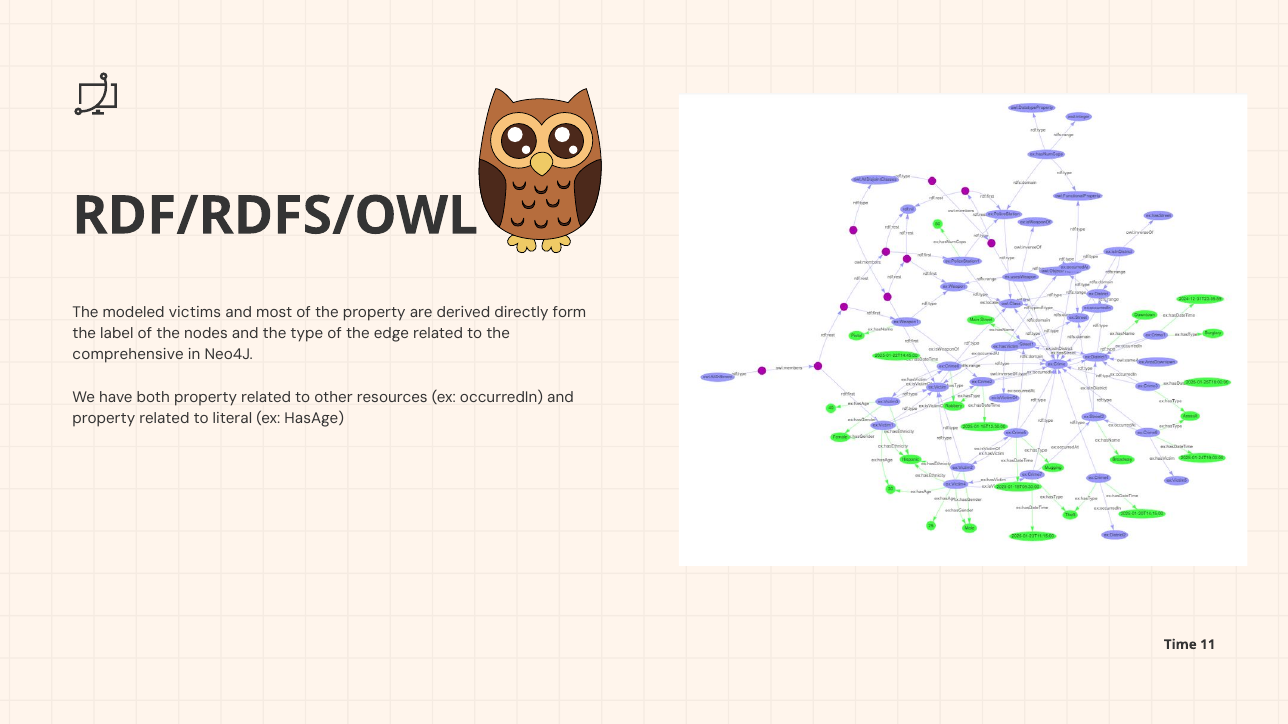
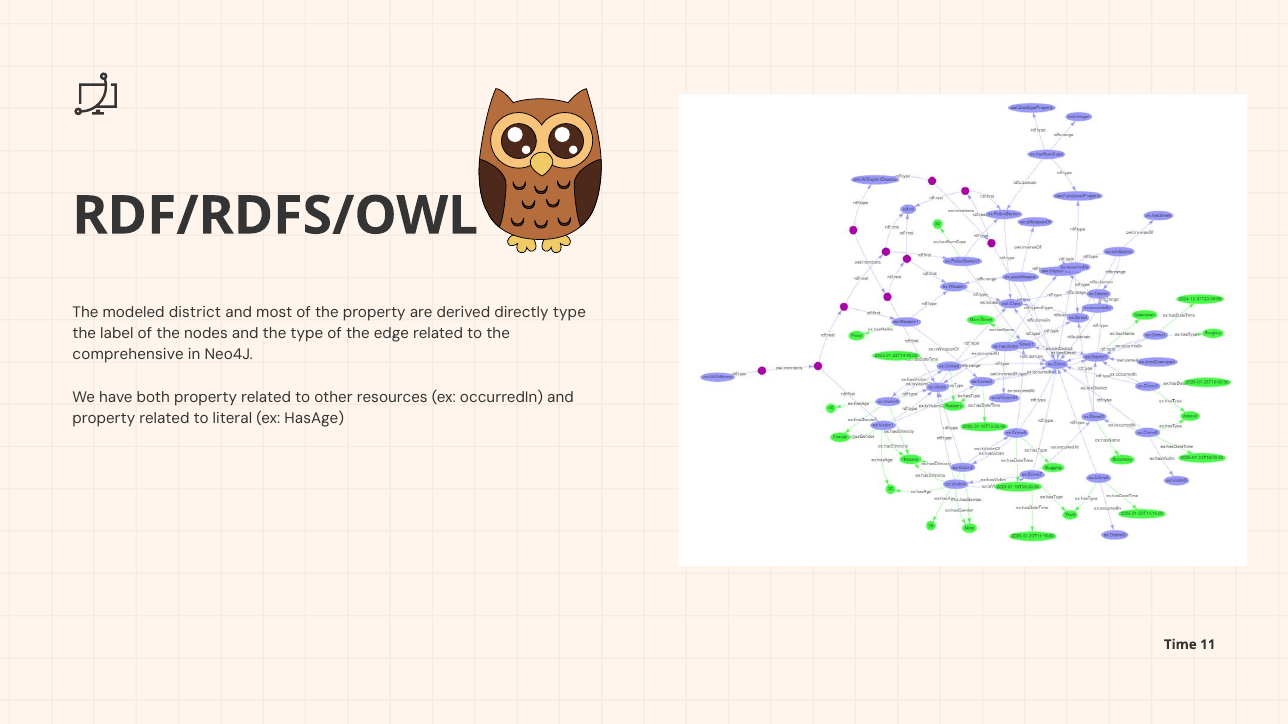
victims: victims -> district (195, 313)
directly form: form -> type (569, 313)
